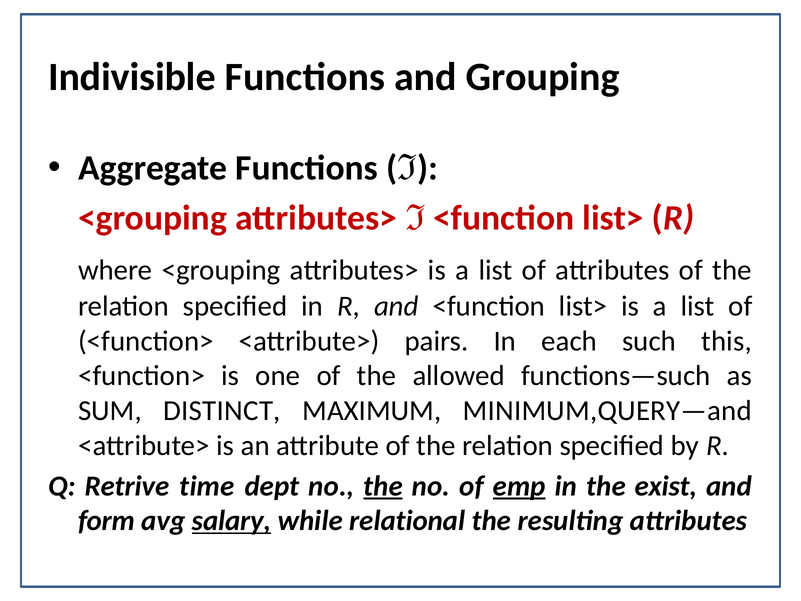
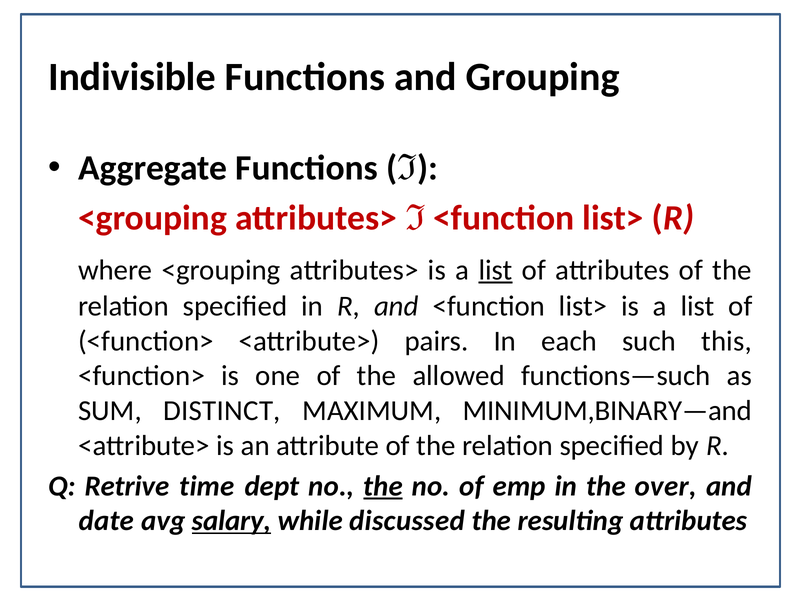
list underline: none -> present (496, 270)
MINIMUM,QUERY—and: MINIMUM,QUERY—and -> MINIMUM,BINARY—and (607, 411)
emp underline: present -> none (519, 486)
exist: exist -> over (666, 486)
form: form -> date (106, 521)
relational: relational -> discussed (407, 521)
